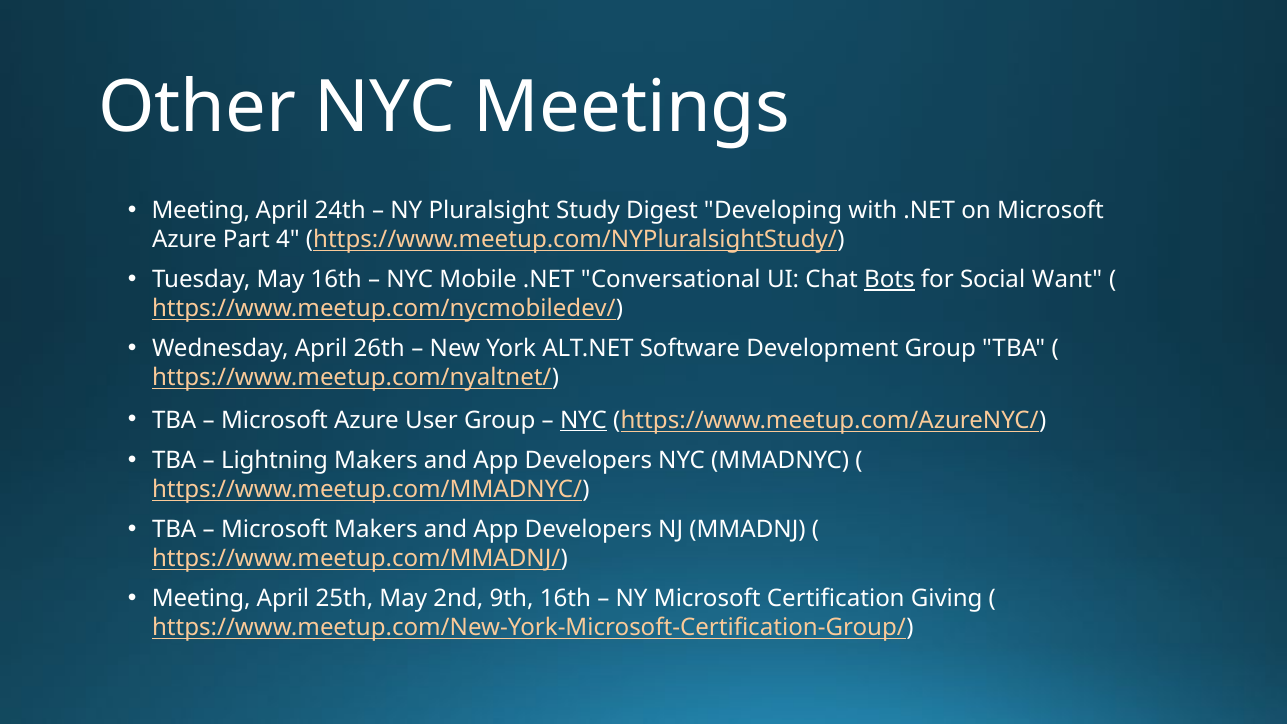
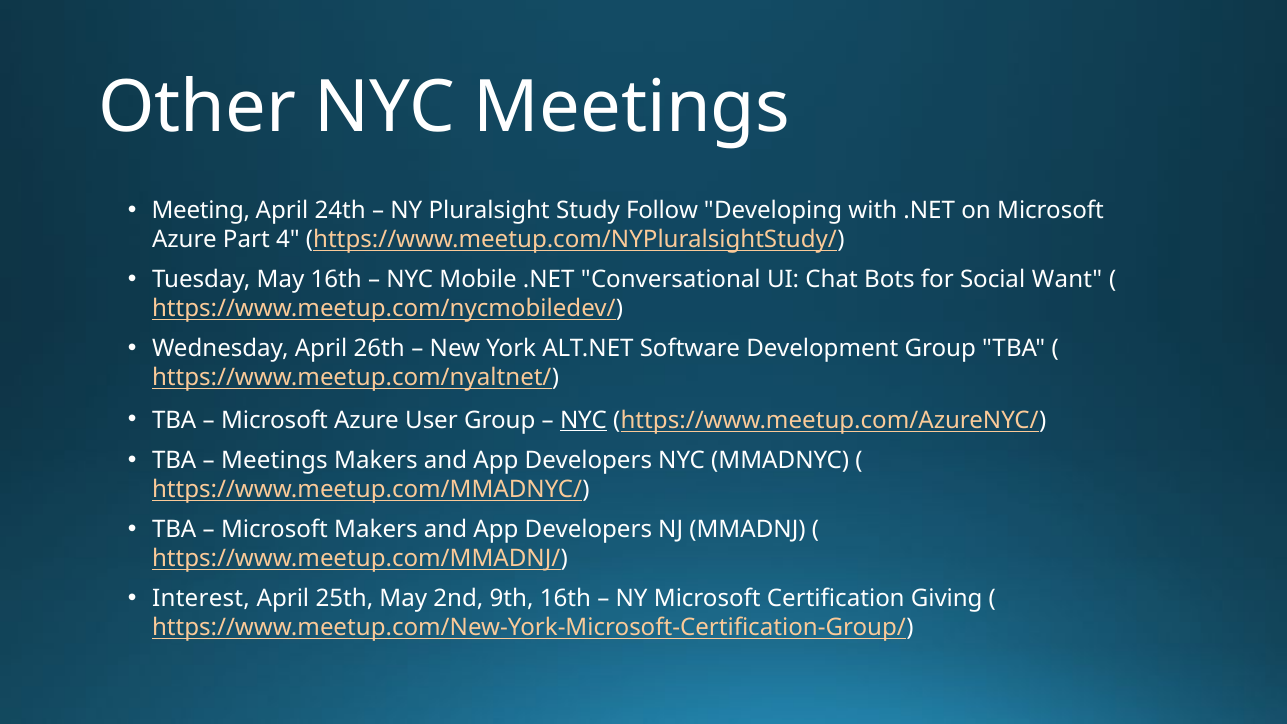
Digest: Digest -> Follow (662, 210)
Bots underline: present -> none (889, 279)
Lightning: Lightning -> Meetings (274, 461)
Meeting: Meeting -> Interest (201, 599)
